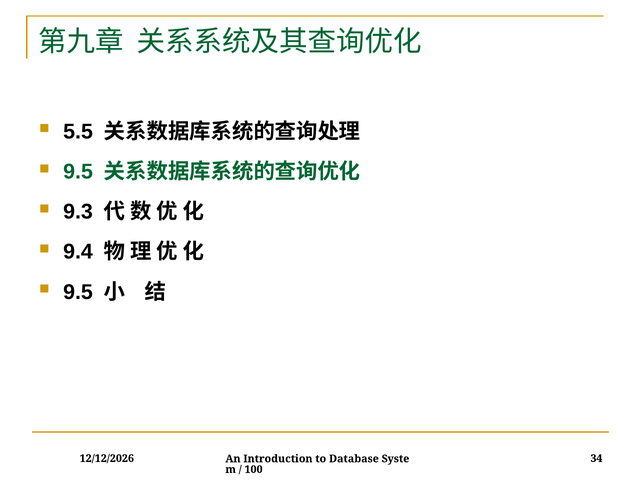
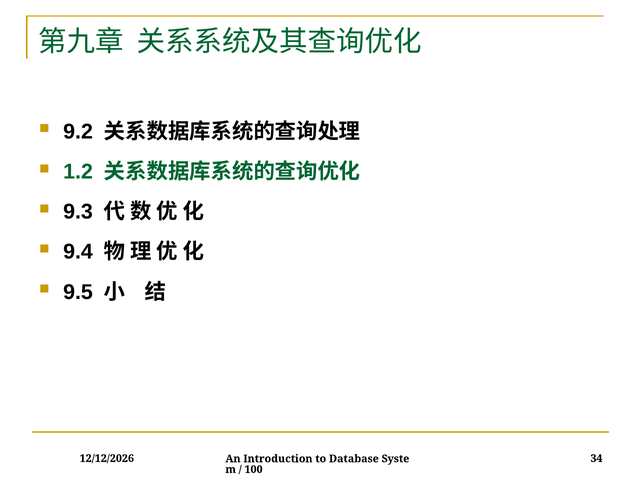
5.5: 5.5 -> 9.2 (78, 132)
9.5: 9.5 -> 1.2 (78, 172)
